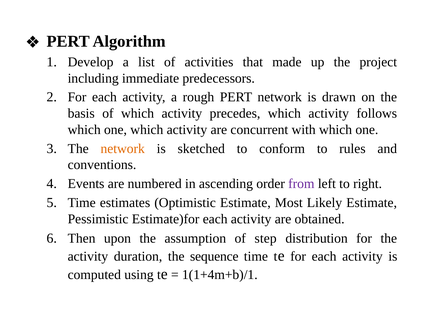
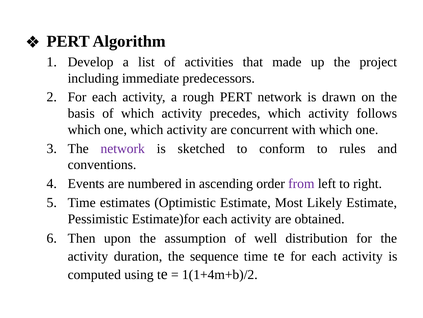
network colour: orange -> purple (123, 148)
step: step -> well (266, 238)
1(1+4m+b)/1: 1(1+4m+b)/1 -> 1(1+4m+b)/2 (220, 274)
